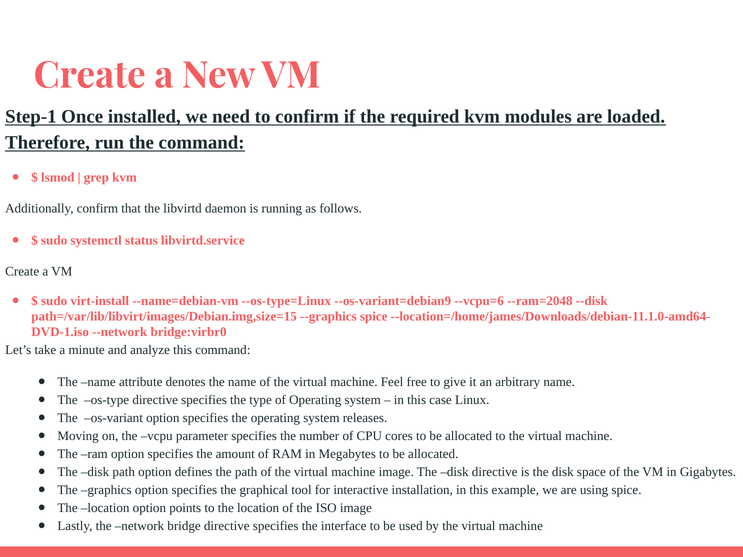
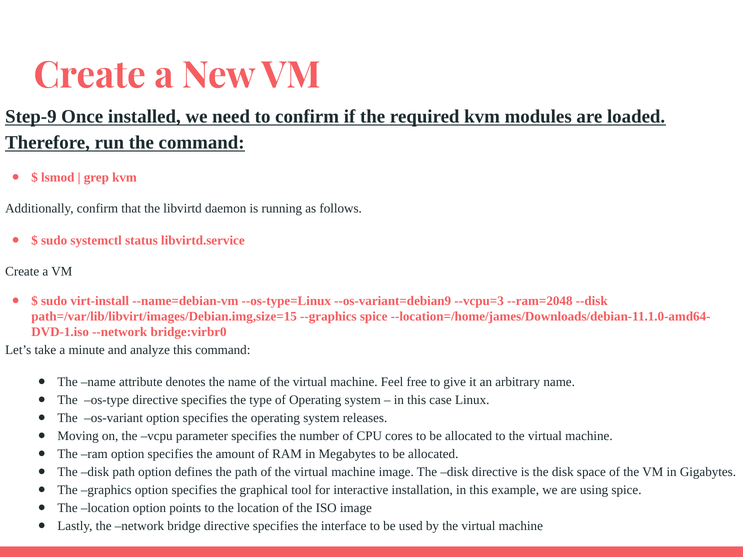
Step-1: Step-1 -> Step-9 (31, 117)
--vcpu=6: --vcpu=6 -> --vcpu=3 (479, 301)
